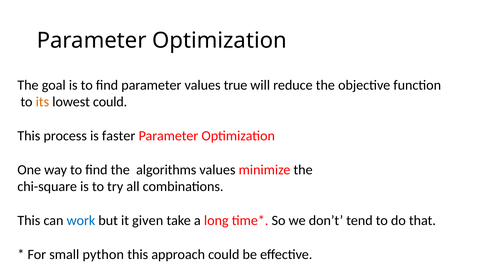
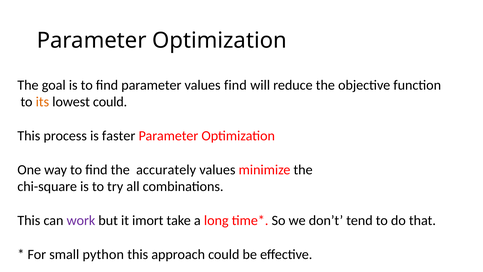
values true: true -> find (235, 85)
algorithms: algorithms -> accurately (166, 170)
work colour: blue -> purple (81, 220)
given: given -> imort (148, 220)
